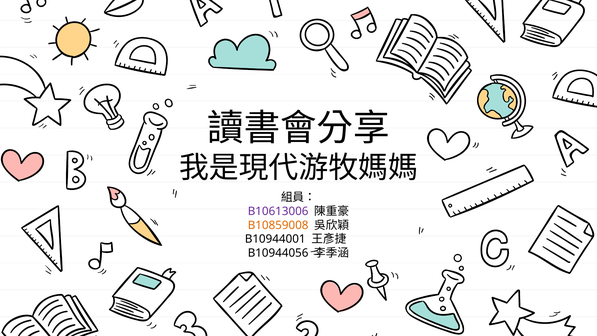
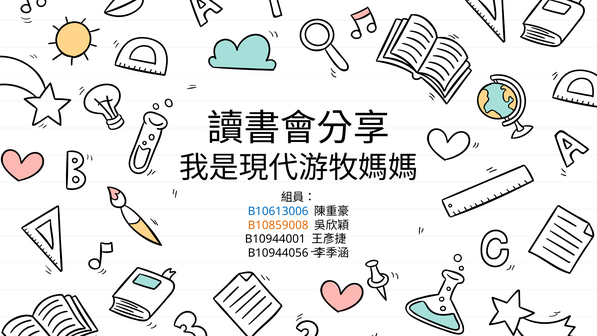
B10613006 colour: purple -> blue (278, 211)
